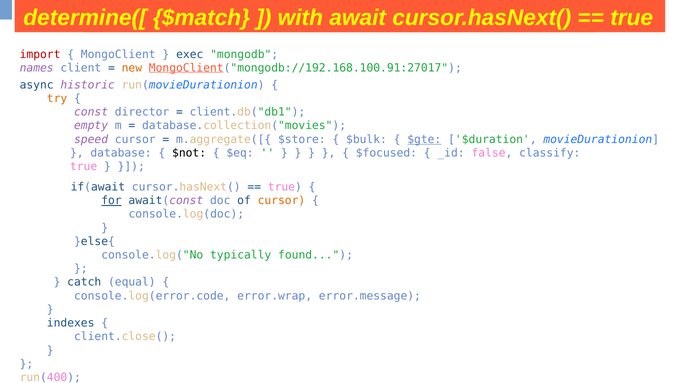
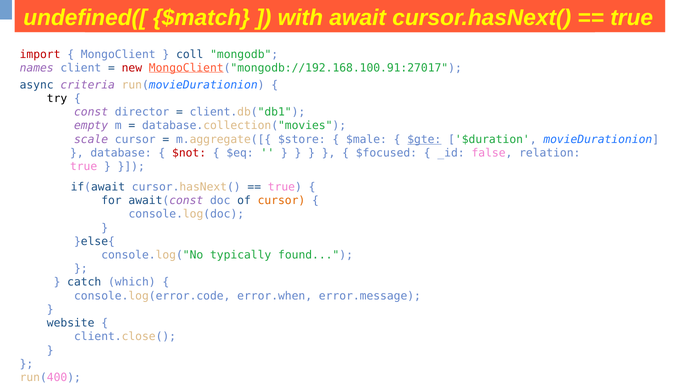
determine([: determine([ -> undefined([ (85, 18)
exec: exec -> coll (190, 54)
new colour: orange -> red (132, 68)
historic: historic -> criteria (88, 85)
try colour: orange -> black (57, 98)
speed: speed -> scale (91, 139)
$bulk: $bulk -> $male (367, 139)
$not colour: black -> red (189, 153)
classify: classify -> relation (550, 153)
for underline: present -> none (111, 200)
equal: equal -> which (132, 282)
error.wrap: error.wrap -> error.when (275, 295)
indexes: indexes -> website (71, 323)
